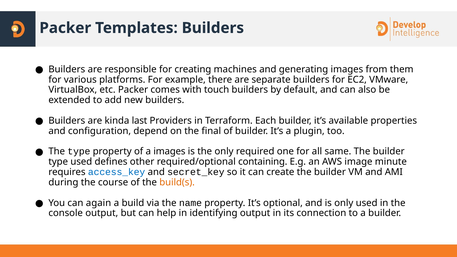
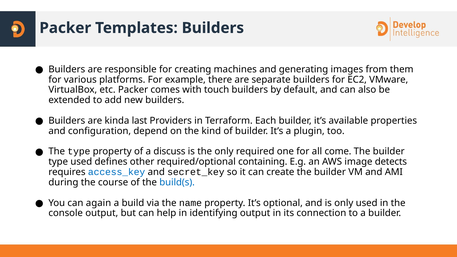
final: final -> kind (211, 131)
a images: images -> discuss (169, 152)
same: same -> come (338, 152)
minute: minute -> detects (391, 162)
build(s colour: orange -> blue (177, 182)
